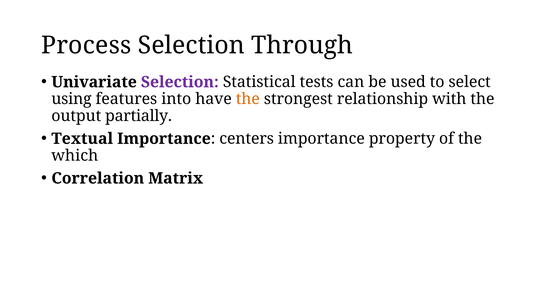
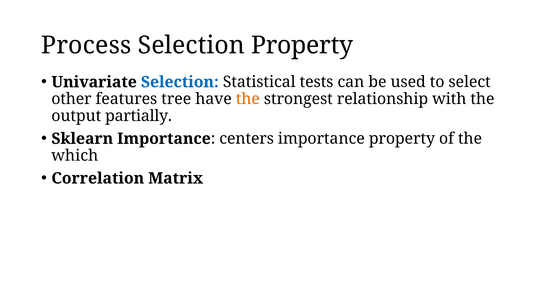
Selection Through: Through -> Property (302, 45)
Selection colour: purple -> blue (180, 82)
using: using -> other (71, 99)
into: into -> tree (176, 99)
Textual: Textual -> Sklearn (82, 139)
